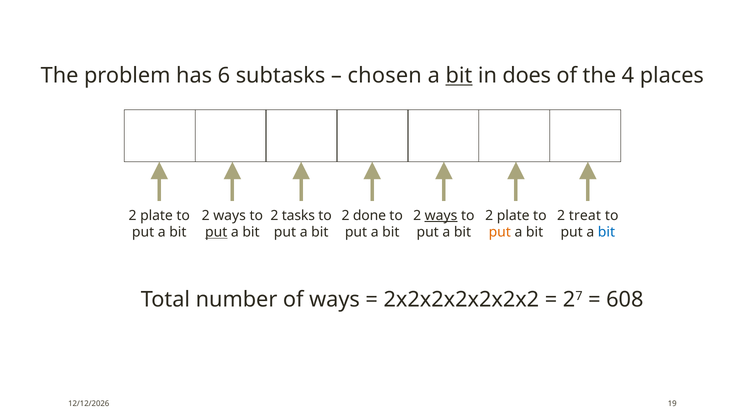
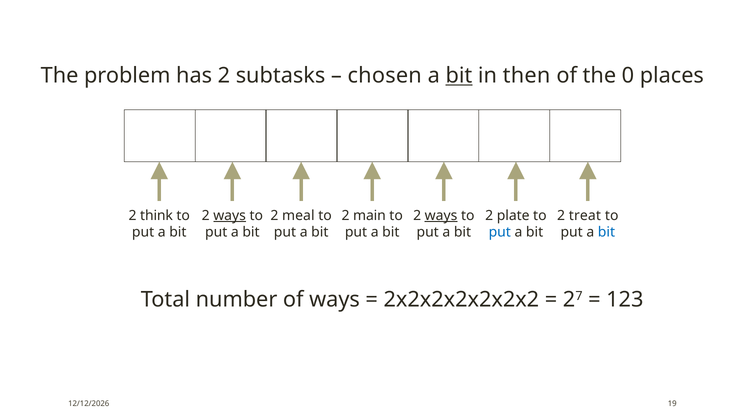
has 6: 6 -> 2 (224, 76)
does: does -> then (527, 76)
4: 4 -> 0 (628, 76)
plate: plate -> think (157, 215)
ways underline: none -> present (230, 215)
tasks: tasks -> meal (298, 215)
done: done -> main (369, 215)
put underline: present -> none (216, 232)
put colour: orange -> blue (500, 232)
608: 608 -> 123 (625, 300)
